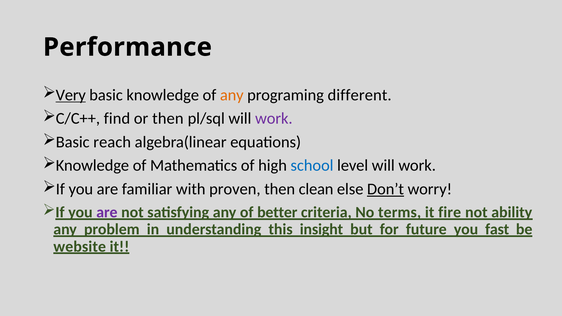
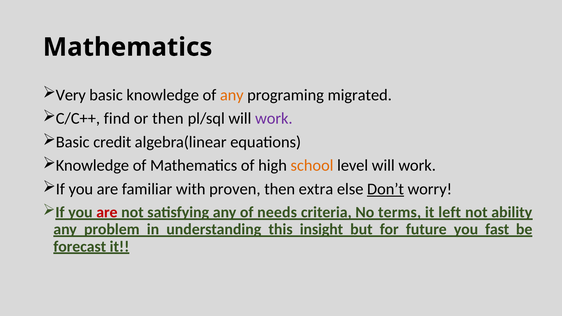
Performance: Performance -> Mathematics (128, 47)
Very underline: present -> none (71, 95)
different: different -> migrated (360, 95)
reach: reach -> credit (112, 142)
school colour: blue -> orange (312, 166)
clean: clean -> extra (316, 189)
are colour: purple -> red (107, 212)
better: better -> needs (277, 212)
fire: fire -> left (450, 212)
website: website -> forecast (80, 247)
